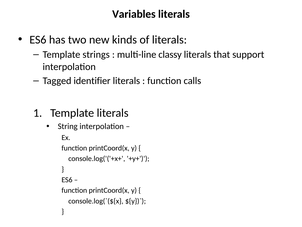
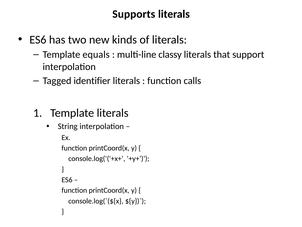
Variables: Variables -> Supports (134, 14)
strings: strings -> equals (96, 55)
